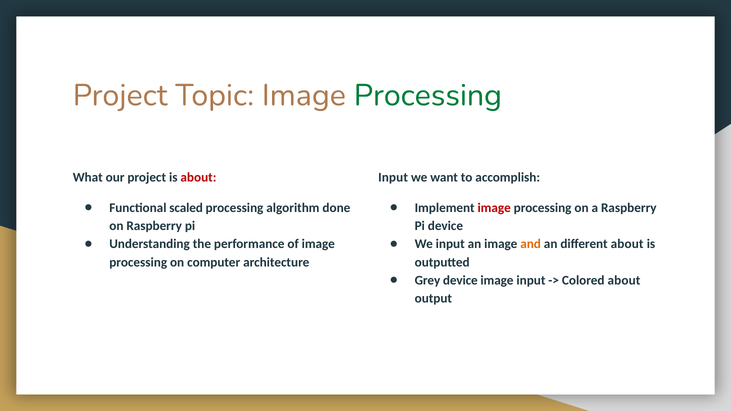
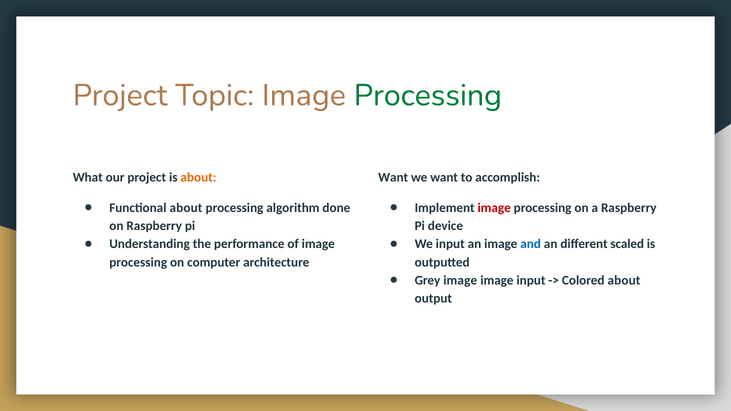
about colour: red -> orange (198, 178)
Input: Input -> Want (393, 178)
Functional scaled: scaled -> about (186, 208)
and colour: orange -> blue (531, 244)
different about: about -> scaled (627, 244)
Grey device: device -> image (460, 280)
